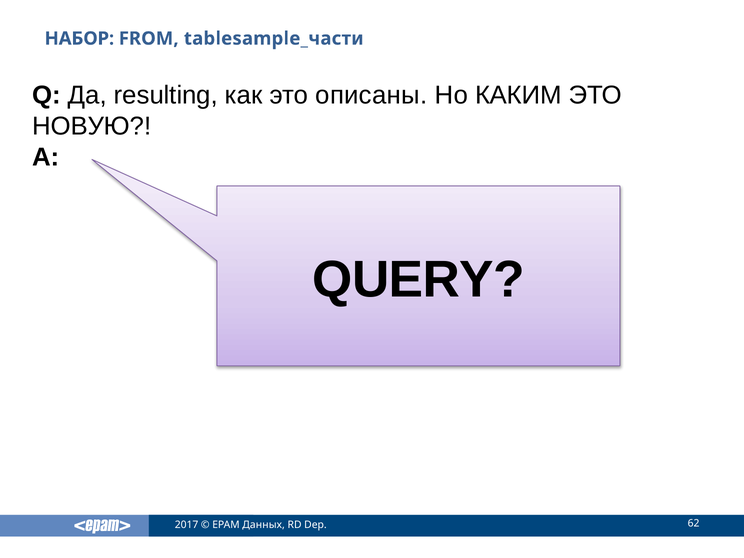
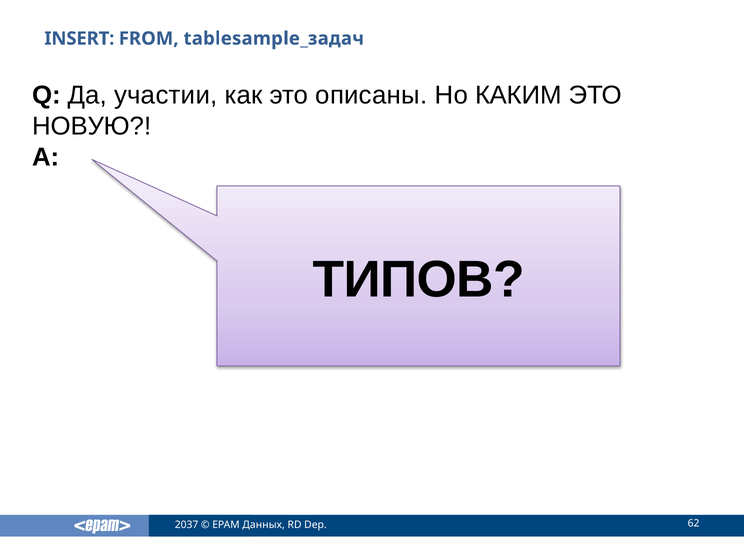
НАБОР: НАБОР -> INSERT (79, 39)
tablesample_части: tablesample_части -> tablesample_задач (274, 39)
resulting: resulting -> участии (166, 95)
QUERY: QUERY -> ТИПОВ (419, 279)
2017: 2017 -> 2037 (187, 525)
